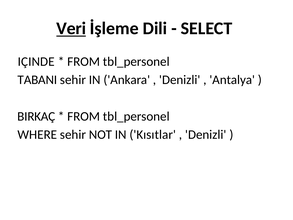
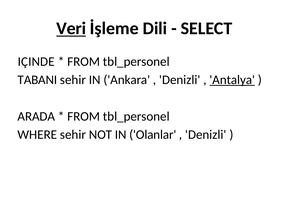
Antalya underline: none -> present (232, 80)
BIRKAÇ: BIRKAÇ -> ARADA (36, 116)
Kısıtlar: Kısıtlar -> Olanlar (153, 134)
